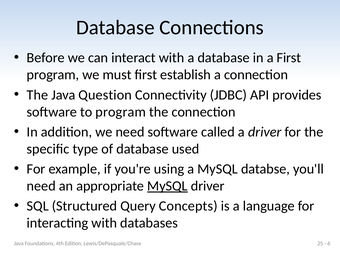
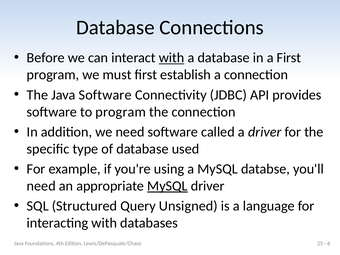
with underline: none -> present (172, 58)
Java Question: Question -> Software (105, 95)
Concepts: Concepts -> Unsigned (188, 206)
